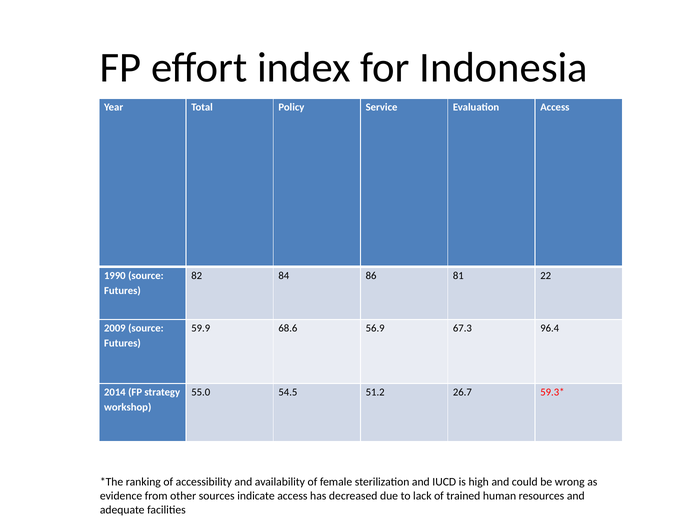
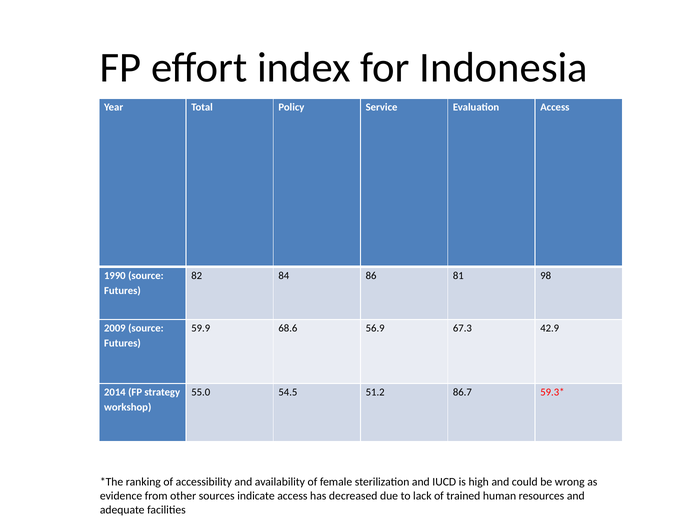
22: 22 -> 98 (546, 276)
96.4: 96.4 -> 42.9 (550, 329)
26.7: 26.7 -> 86.7 (462, 393)
